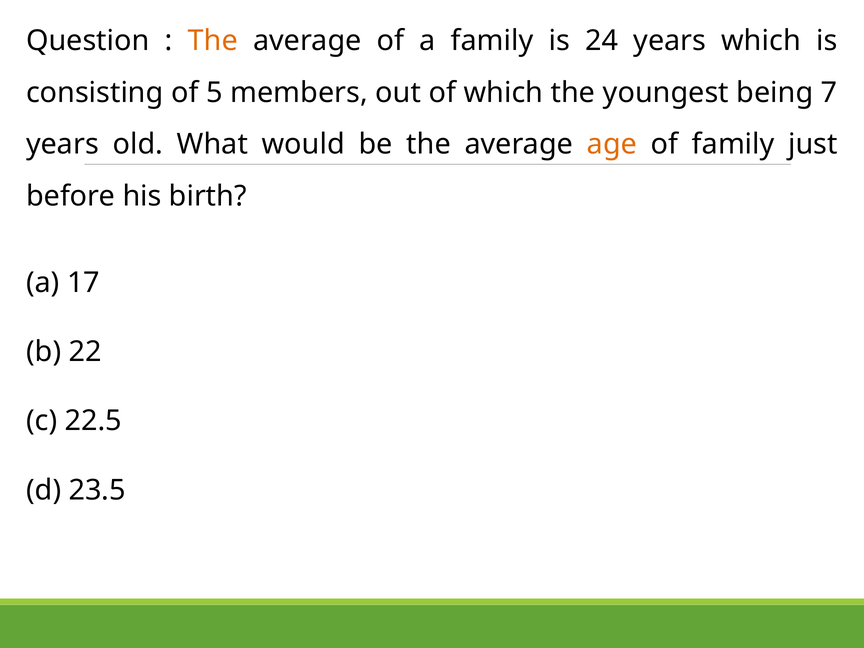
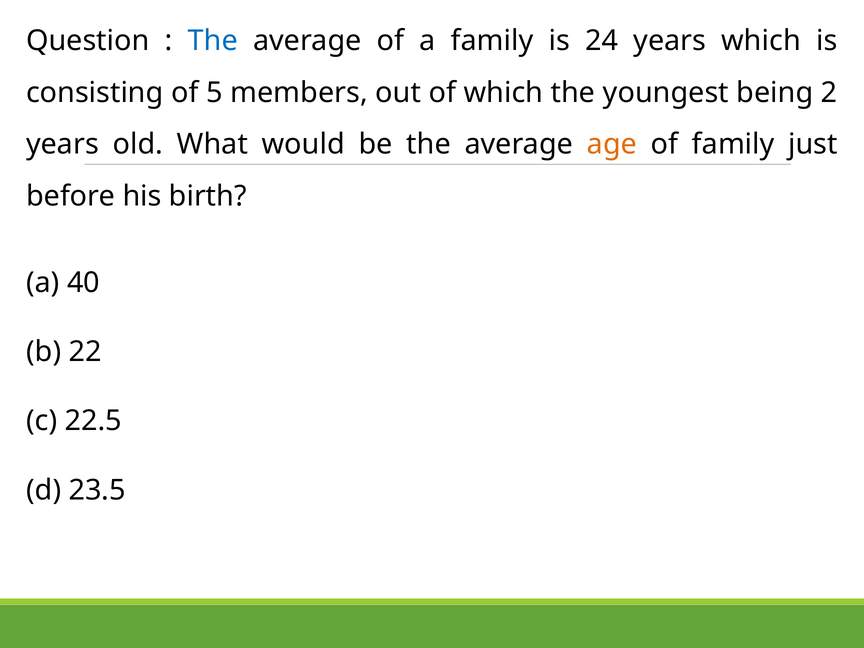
The colour: orange -> blue (213, 41)
7: 7 -> 2 (829, 93)
17: 17 -> 40 (83, 283)
